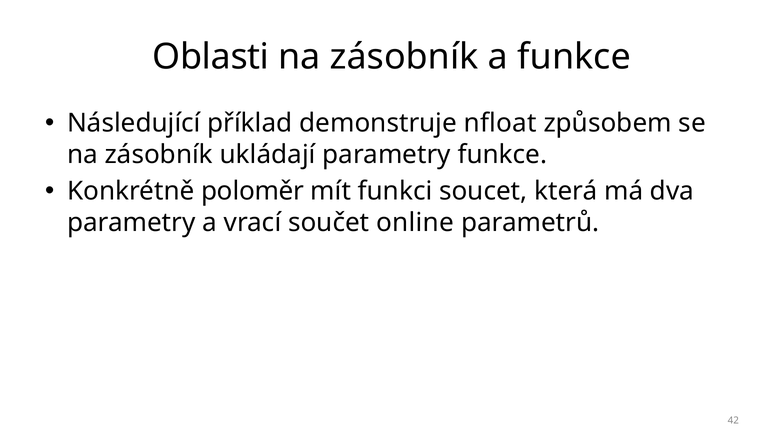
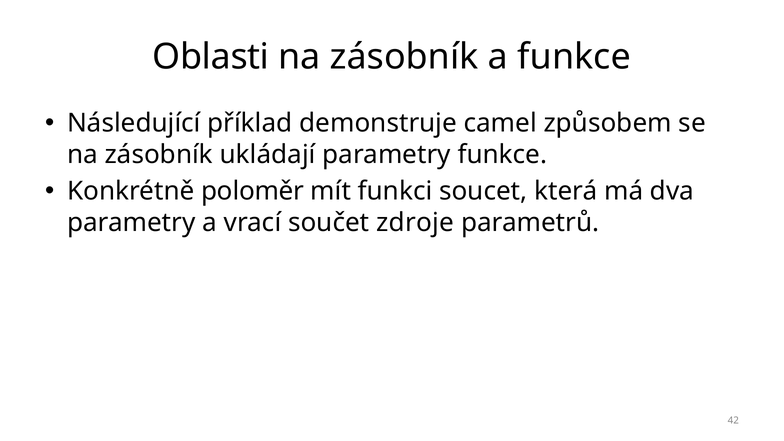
nfloat: nfloat -> camel (500, 123)
online: online -> zdroje (415, 223)
